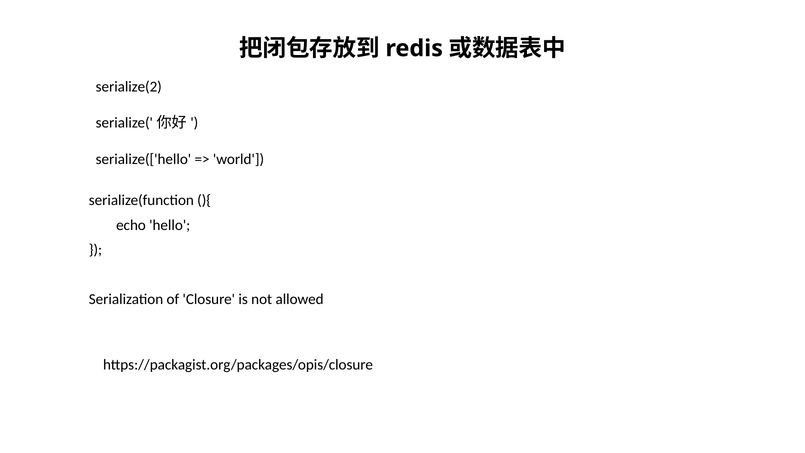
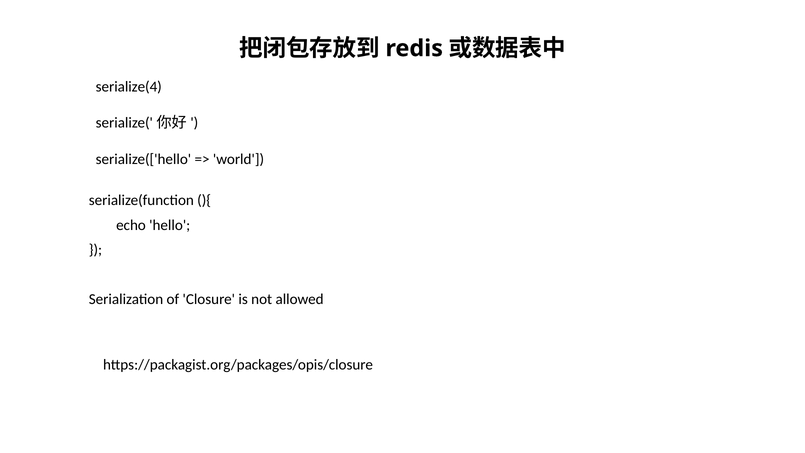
serialize(2: serialize(2 -> serialize(4 (129, 87)
